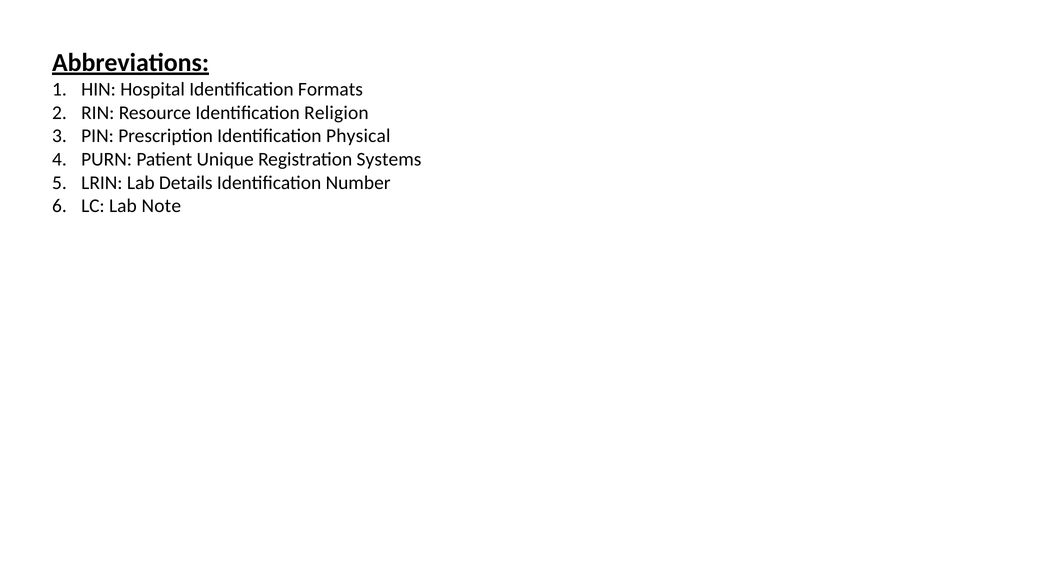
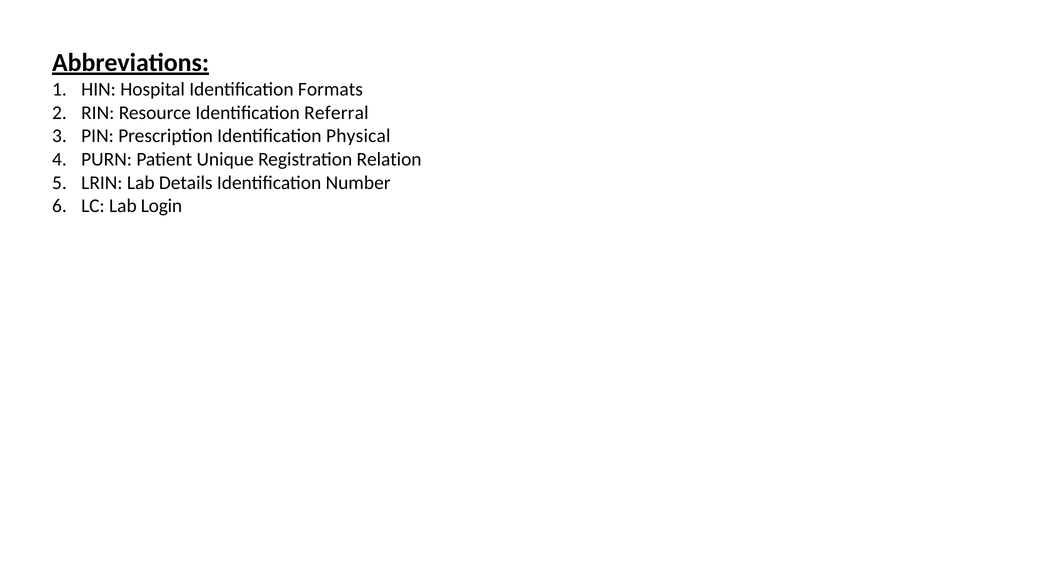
Religion: Religion -> Referral (336, 113)
Systems: Systems -> Relation (389, 159)
Note: Note -> Login (161, 206)
